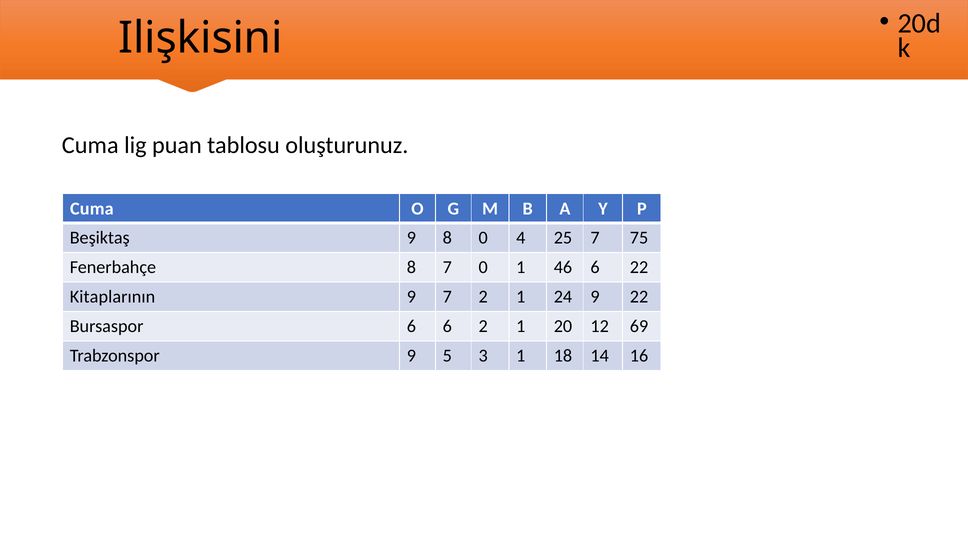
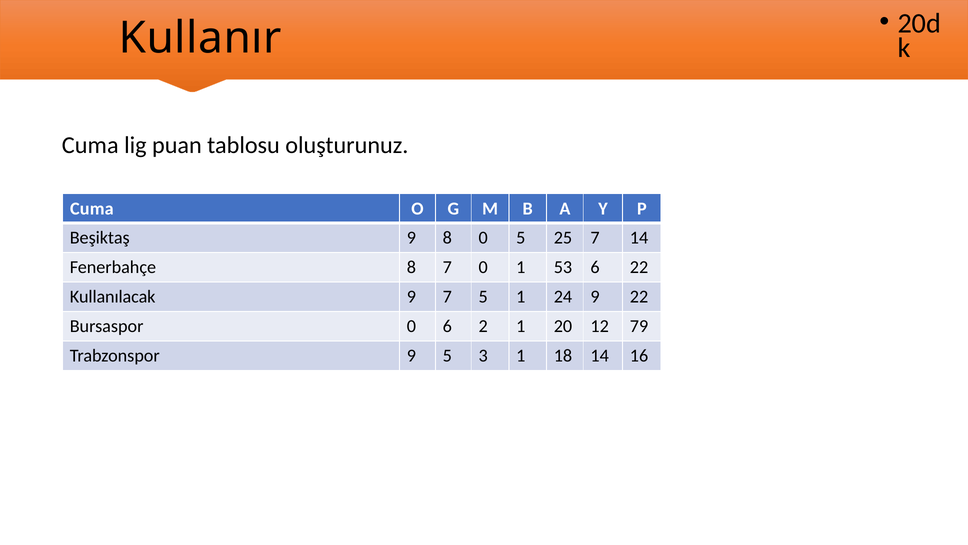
Ilişkisini: Ilişkisini -> Kullanır (200, 38)
0 4: 4 -> 5 (521, 238)
7 75: 75 -> 14 (639, 238)
46: 46 -> 53 (563, 267)
Kitaplarının: Kitaplarının -> Kullanılacak (113, 297)
7 2: 2 -> 5 (483, 297)
Bursaspor 6: 6 -> 0 (411, 326)
69: 69 -> 79 (639, 326)
